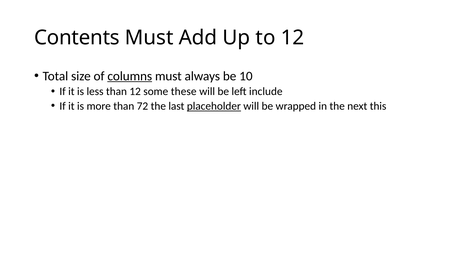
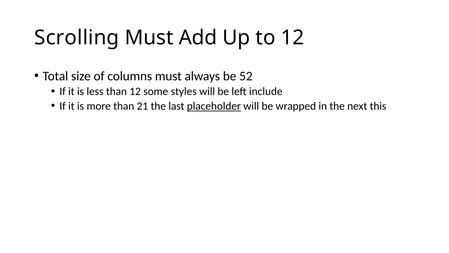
Contents: Contents -> Scrolling (77, 38)
columns underline: present -> none (130, 76)
10: 10 -> 52 (246, 76)
these: these -> styles (184, 91)
72: 72 -> 21 (142, 106)
